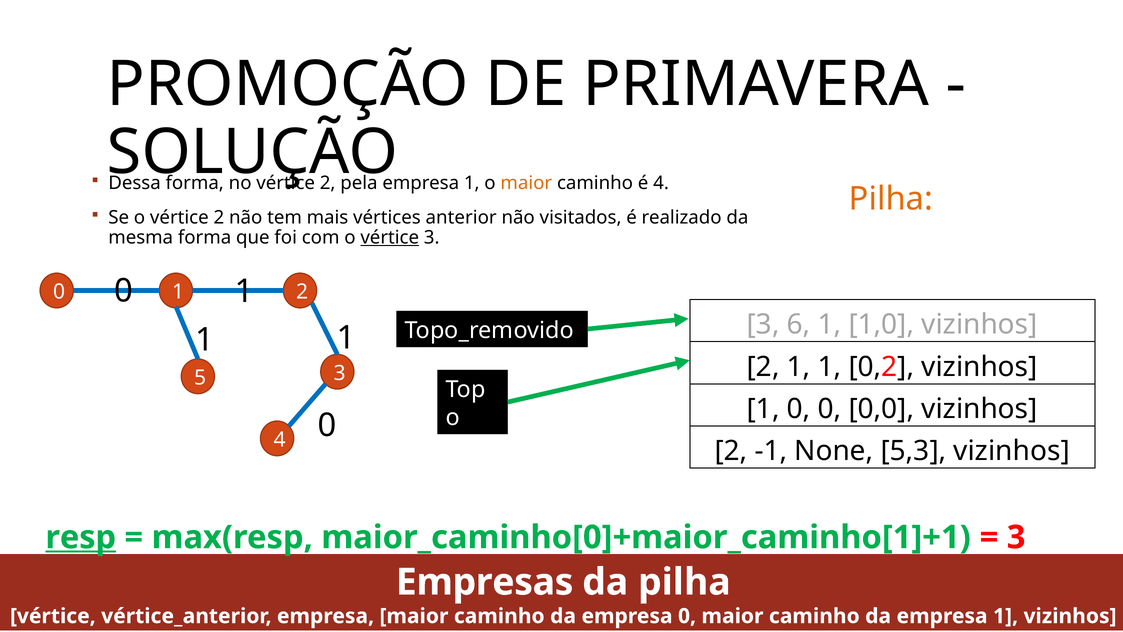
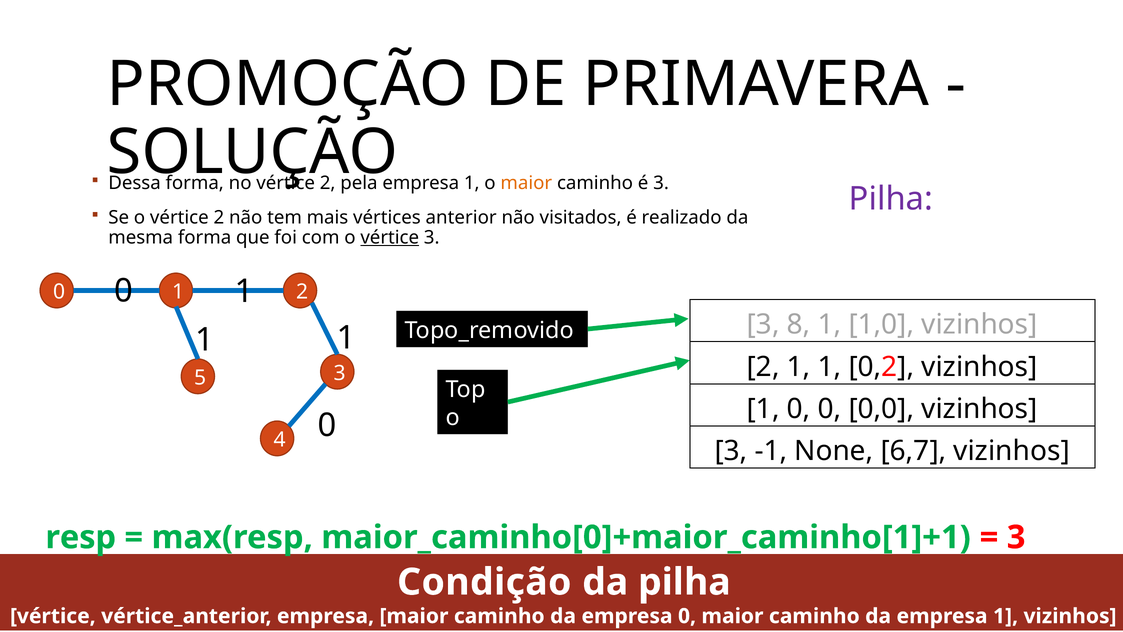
é 4: 4 -> 3 (661, 183)
Pilha colour: orange -> purple (891, 199)
6: 6 -> 8 (799, 324)
2: 2 -> 3 (731, 451)
5,3: 5,3 -> 6,7 (913, 451)
resp underline: present -> none (81, 537)
Empresas: Empresas -> Condição (484, 582)
